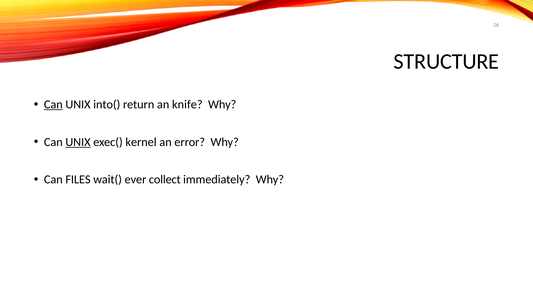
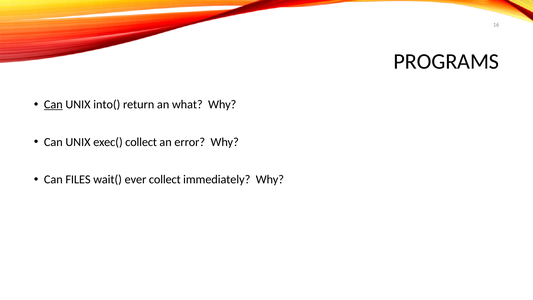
STRUCTURE: STRUCTURE -> PROGRAMS (446, 62)
knife: knife -> what (187, 104)
UNIX underline: present -> none (78, 142)
exec( kernel: kernel -> collect (141, 142)
